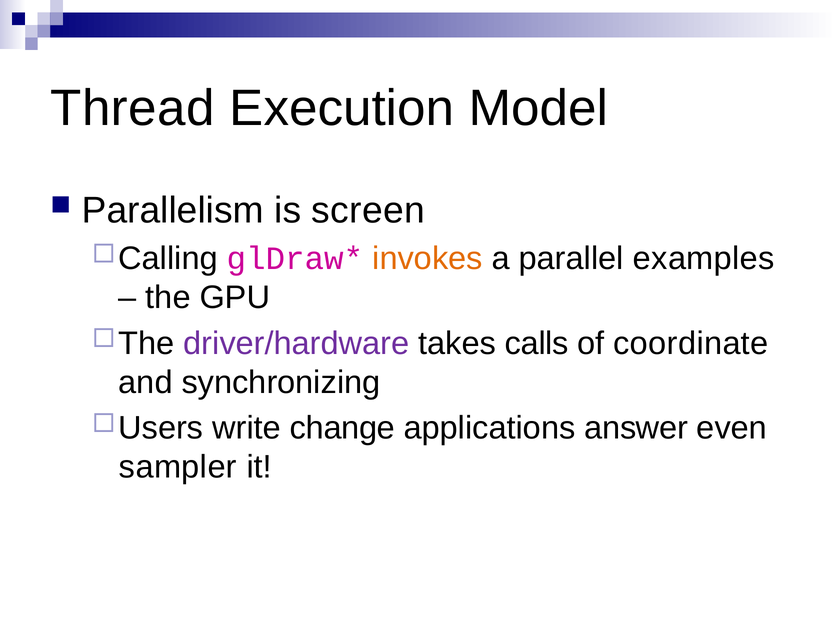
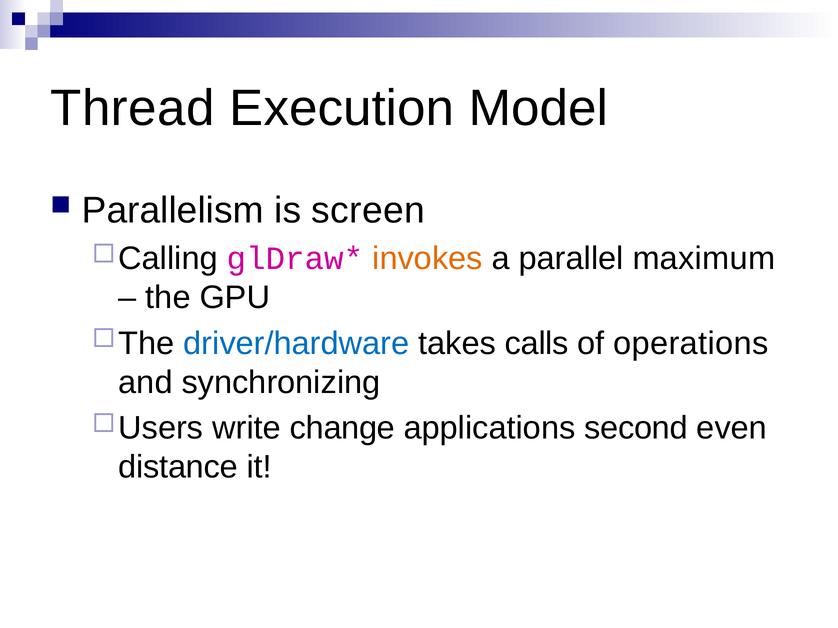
examples: examples -> maximum (704, 259)
driver/hardware colour: purple -> blue (296, 344)
coordinate: coordinate -> operations (691, 344)
answer: answer -> second (636, 428)
sampler: sampler -> distance (178, 468)
